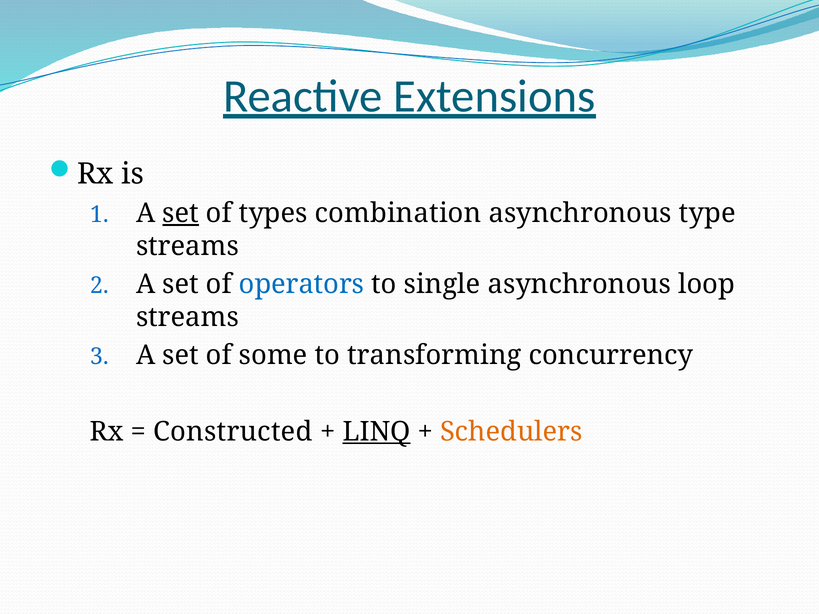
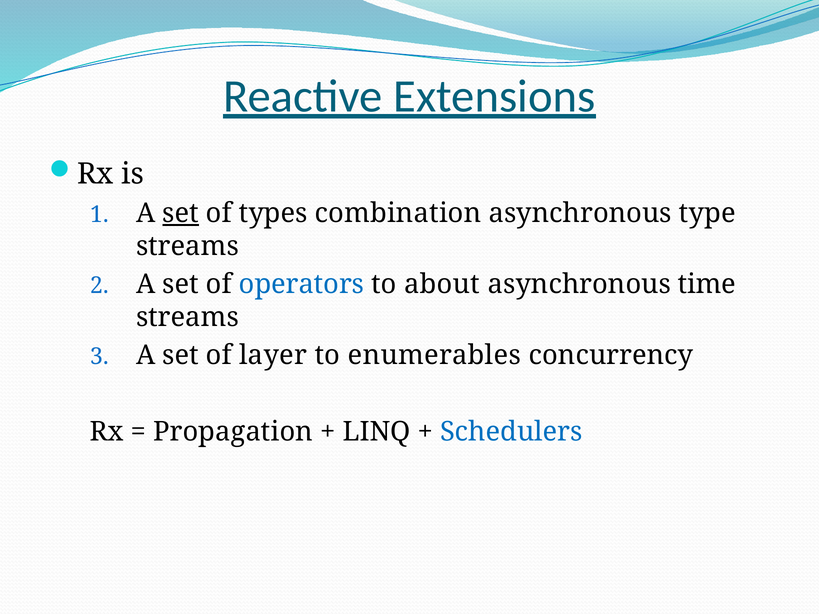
single: single -> about (442, 284)
loop: loop -> time (707, 284)
some: some -> layer (273, 355)
transforming: transforming -> enumerables (434, 355)
Constructed: Constructed -> Propagation (233, 432)
LINQ underline: present -> none (377, 432)
Schedulers colour: orange -> blue (511, 432)
